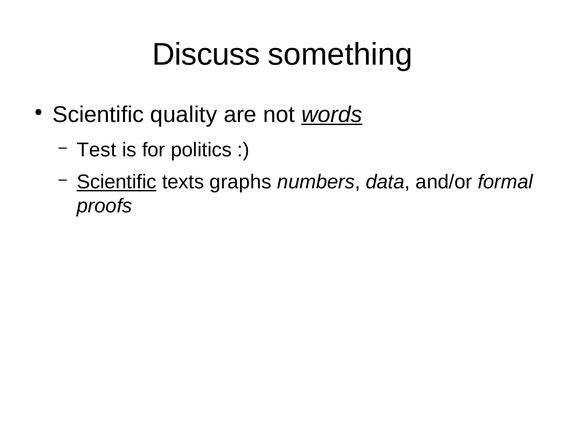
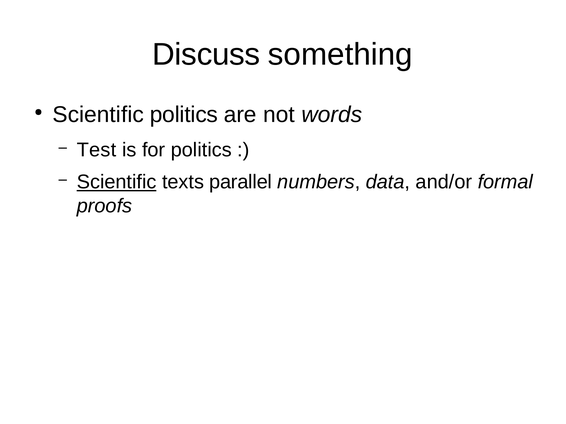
Scientific quality: quality -> politics (184, 115)
words underline: present -> none (332, 115)
graphs: graphs -> parallel (241, 182)
